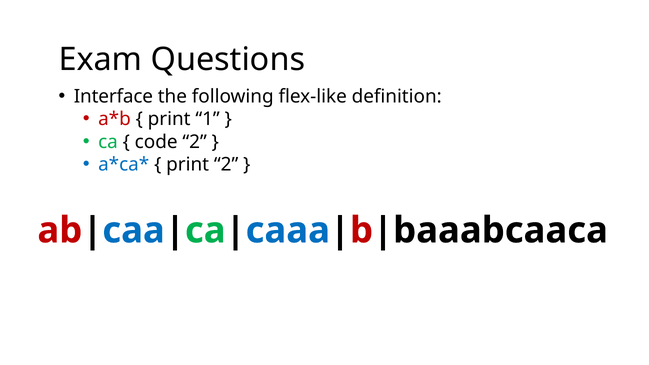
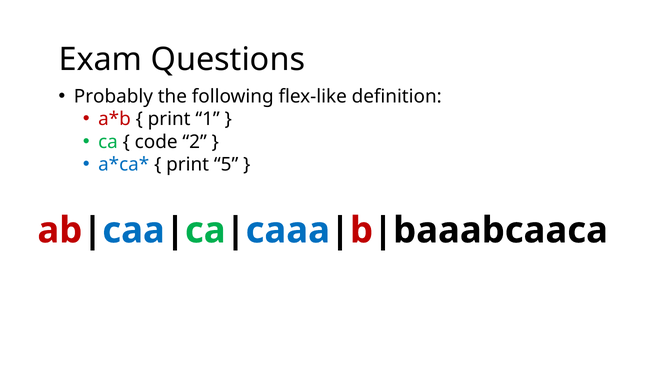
Interface: Interface -> Probably (113, 97)
print 2: 2 -> 5 (226, 165)
